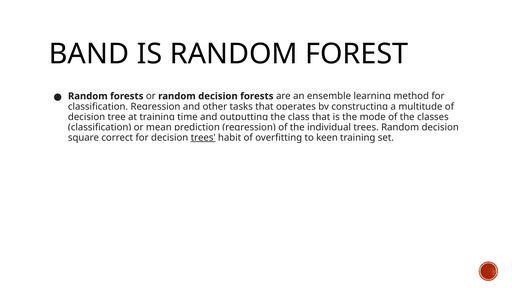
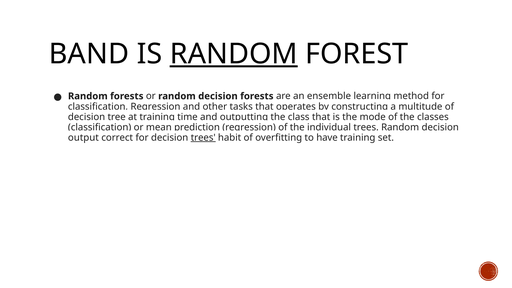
RANDOM underline: none -> present (234, 54)
square: square -> output (83, 138)
keen: keen -> have (327, 138)
